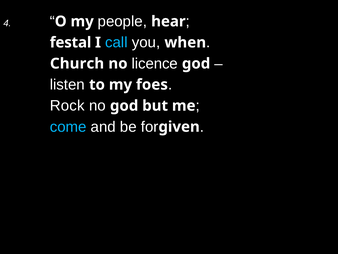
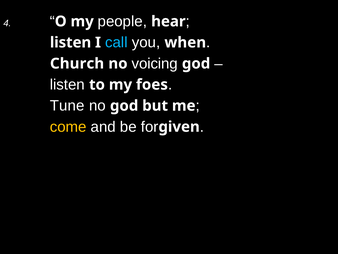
festal: festal -> listen (71, 42)
licence: licence -> voicing (155, 63)
Rock: Rock -> Tune (67, 106)
come colour: light blue -> yellow (68, 127)
